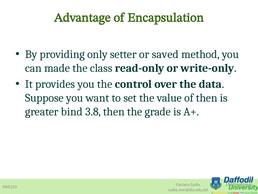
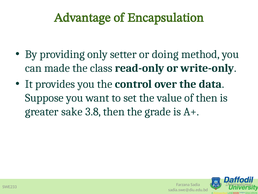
saved: saved -> doing (165, 54)
bind: bind -> sake (72, 111)
